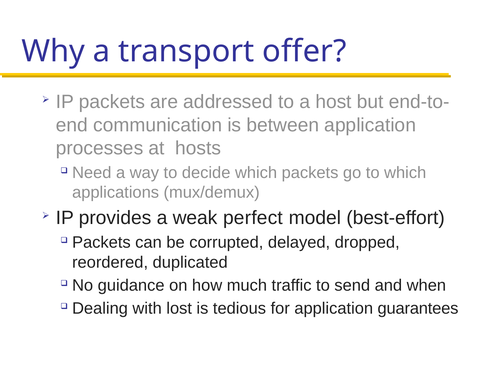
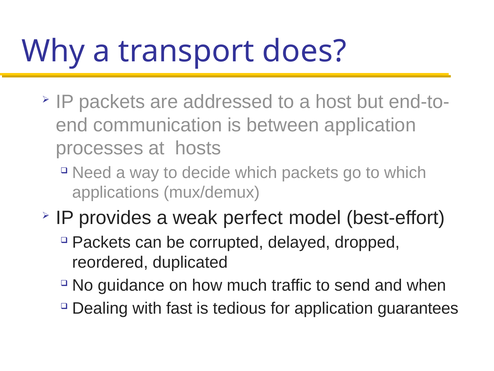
offer: offer -> does (304, 51)
lost: lost -> fast (179, 308)
